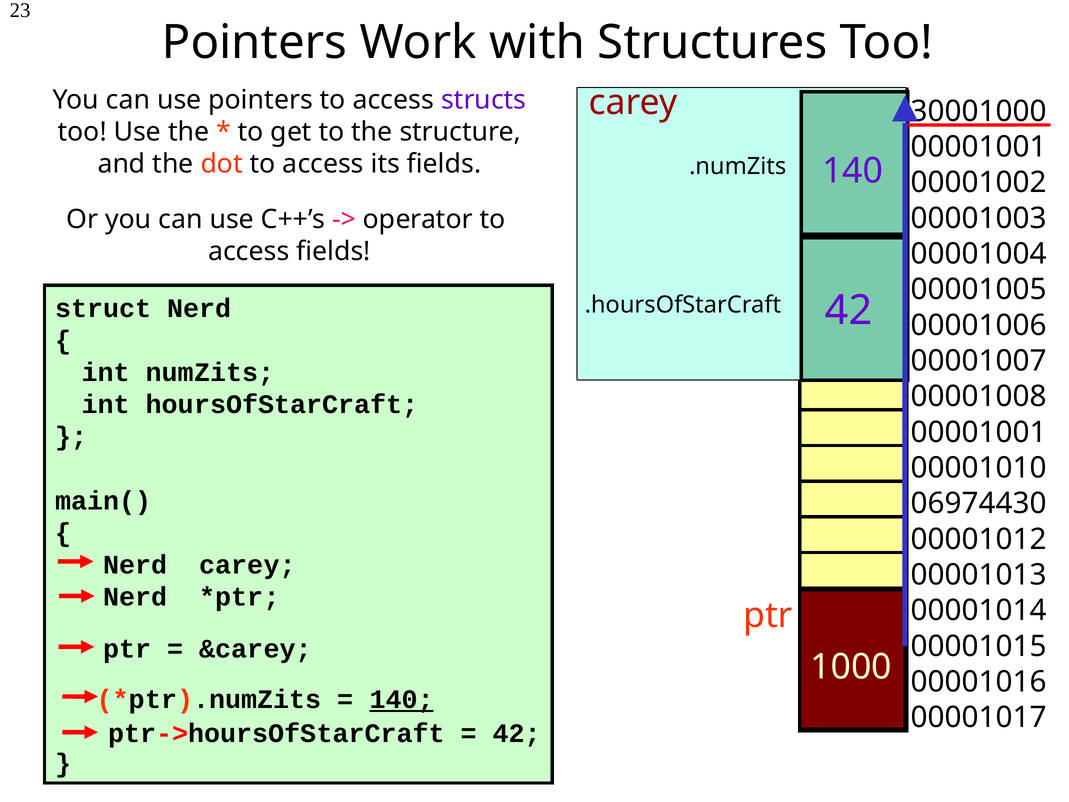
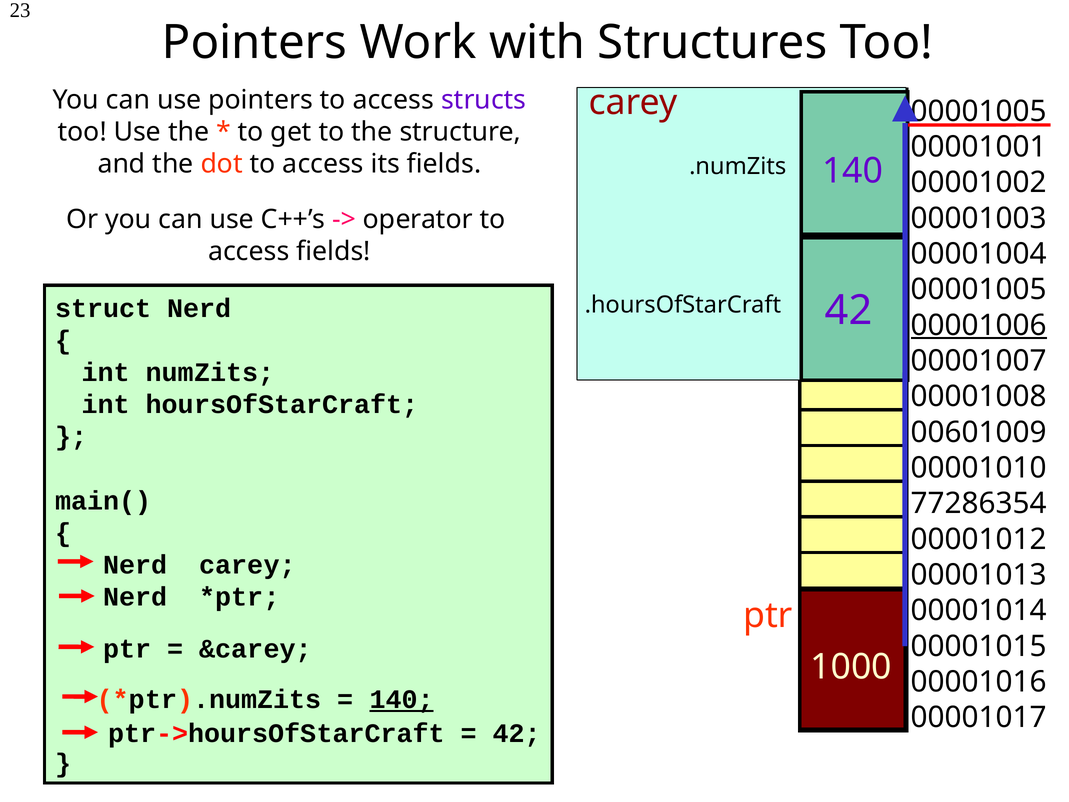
30001000: 30001000 -> 00001005 (979, 111)
00001006 underline: none -> present (979, 325)
00001001: 00001001 -> 00601009 (979, 432)
06974430: 06974430 -> 77286354 (979, 503)
